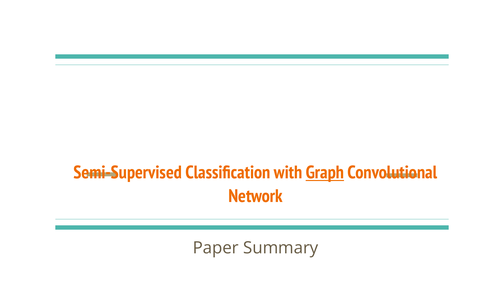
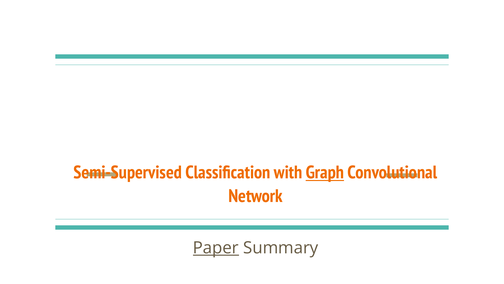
Paper underline: none -> present (216, 248)
